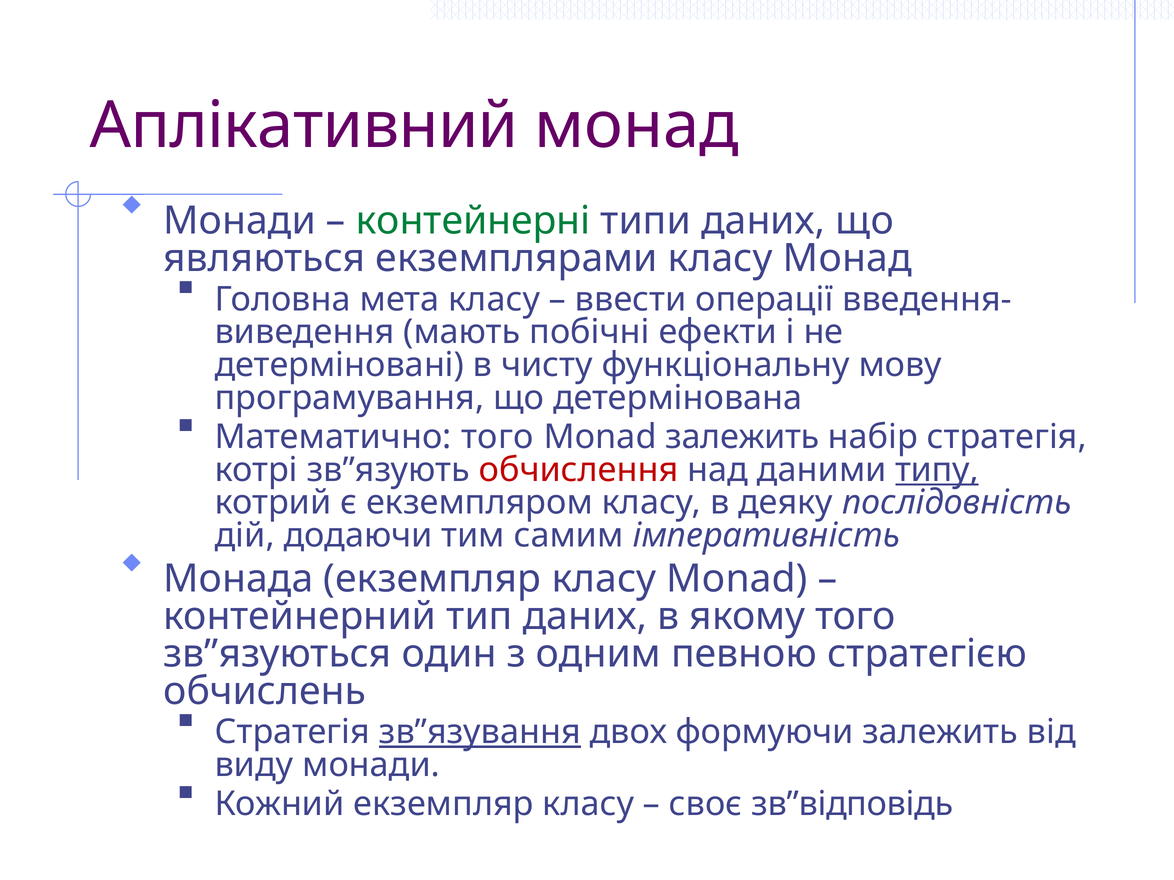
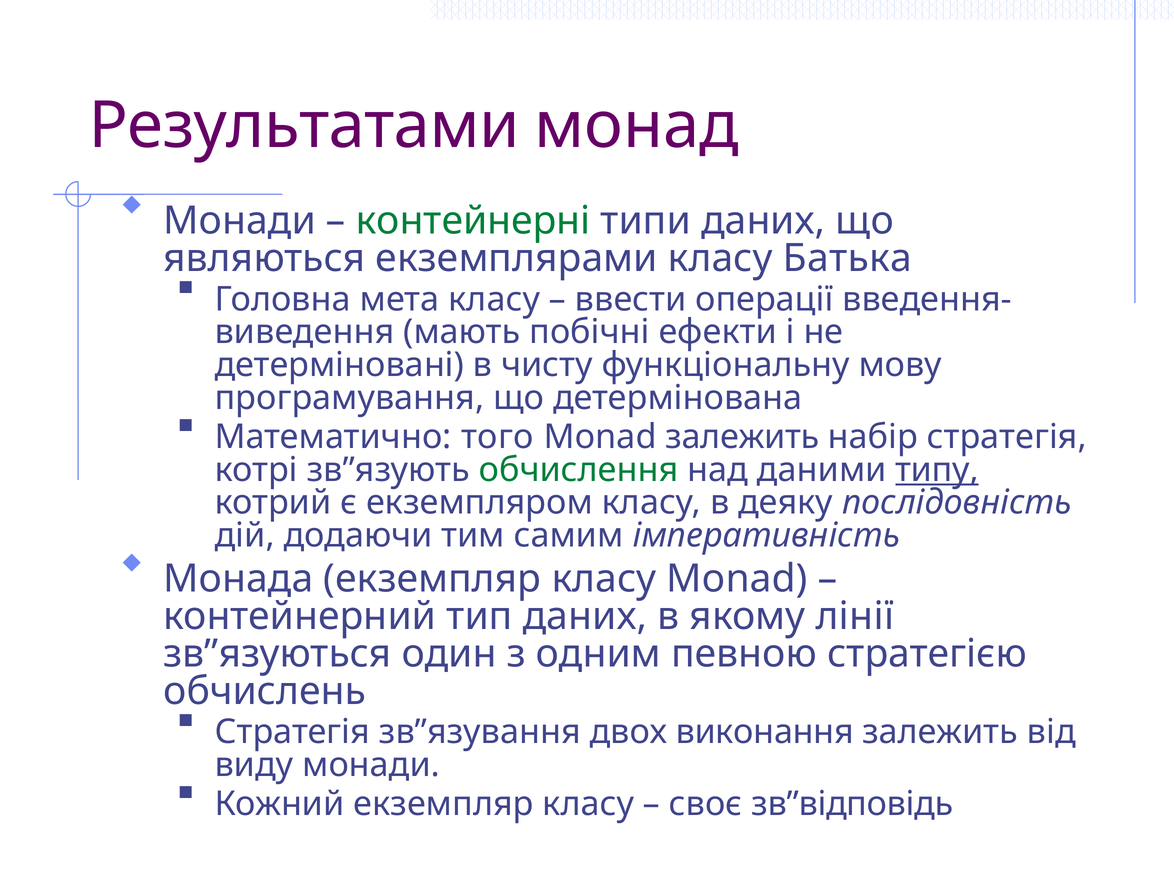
Аплікативний: Аплікативний -> Результатами (304, 126)
класу Монад: Монад -> Батька (847, 259)
обчислення colour: red -> green (579, 470)
якому того: того -> лінії (855, 617)
зв”язування underline: present -> none (480, 732)
формуючи: формуючи -> виконання (765, 732)
